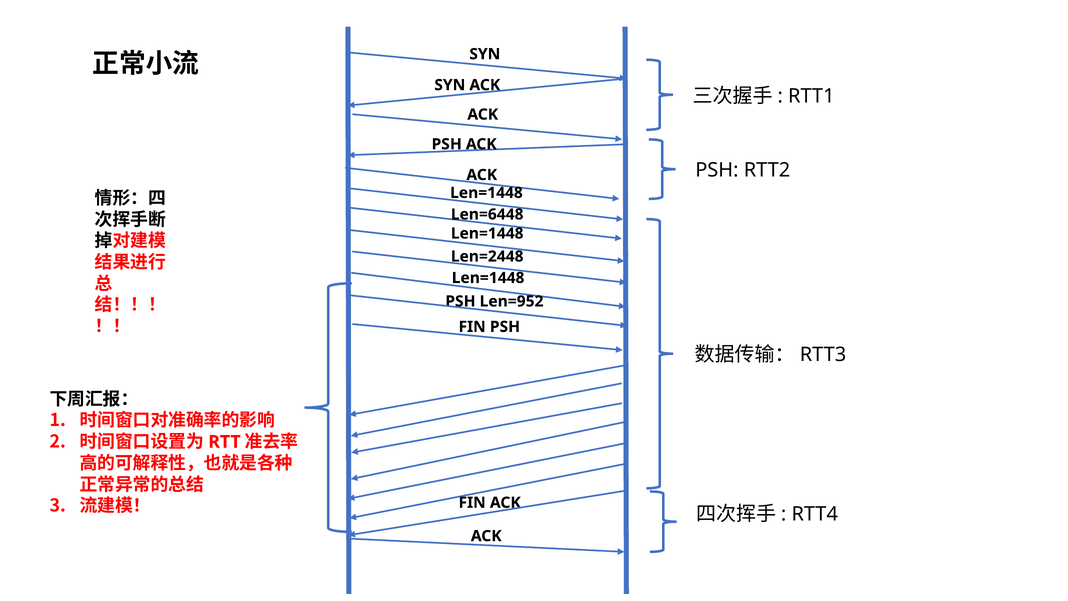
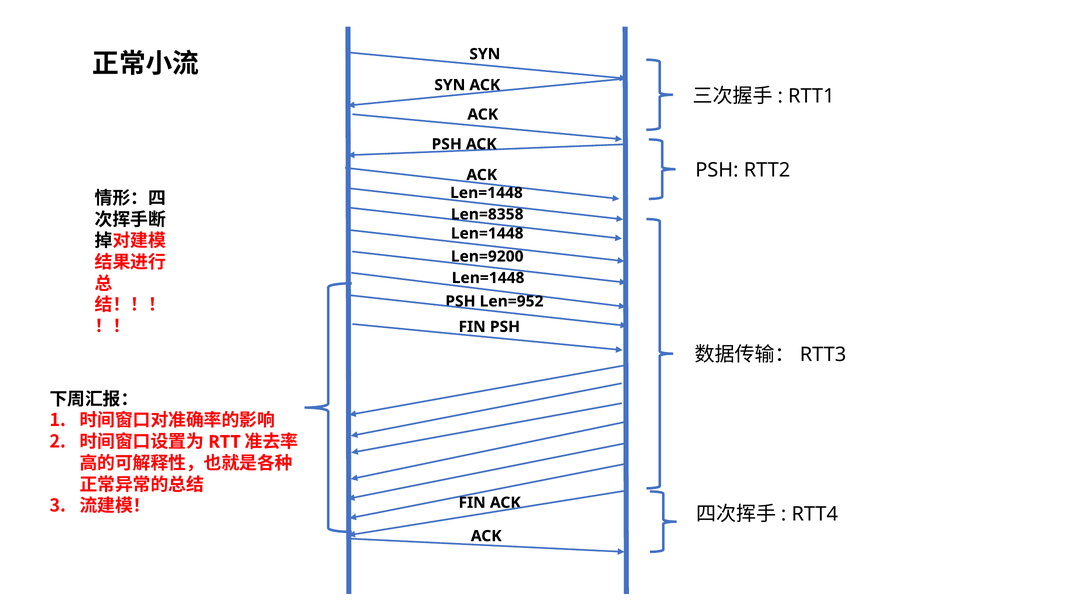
Len=6448: Len=6448 -> Len=8358 (487, 214)
Len=2448: Len=2448 -> Len=9200 (487, 256)
